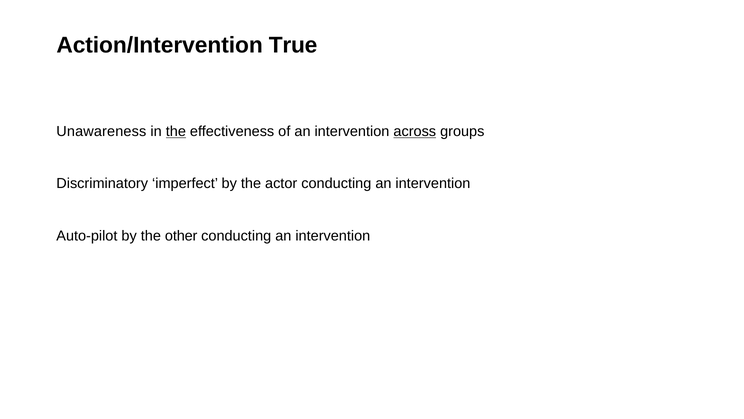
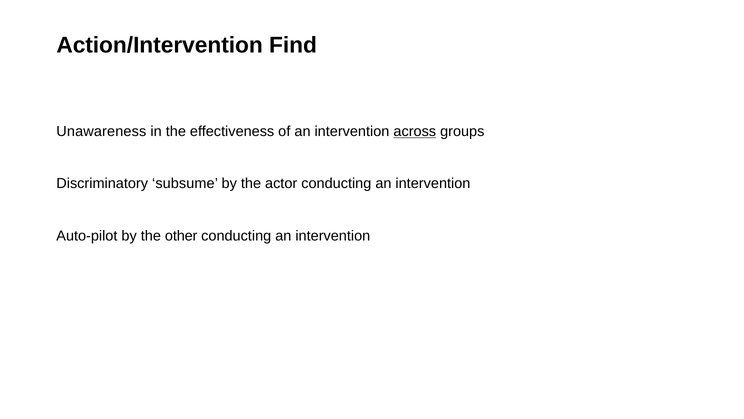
True: True -> Find (293, 45)
the underline: present -> none (176, 131)
imperfect: imperfect -> subsume (185, 183)
